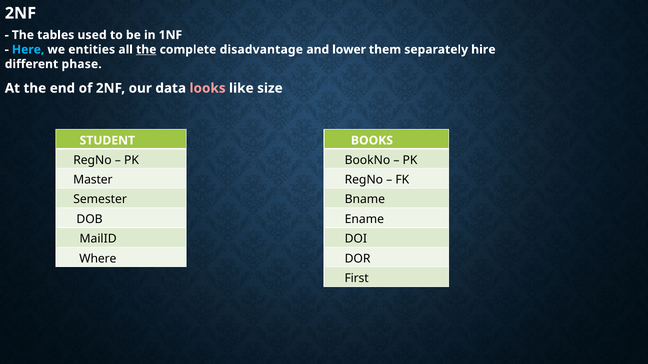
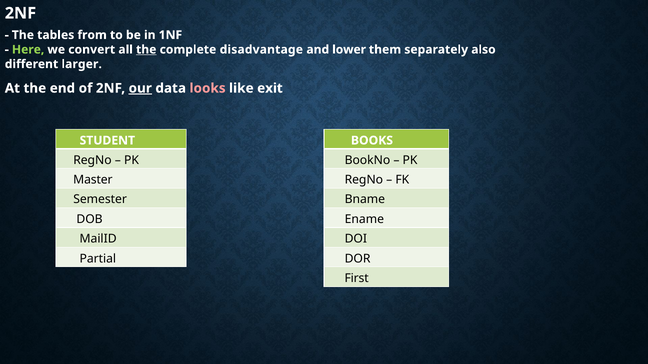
used: used -> from (92, 35)
Here colour: light blue -> light green (28, 50)
entities: entities -> convert (92, 50)
hire: hire -> also (483, 50)
phase: phase -> larger (82, 64)
our underline: none -> present (140, 88)
size: size -> exit (270, 88)
Where: Where -> Partial (98, 259)
